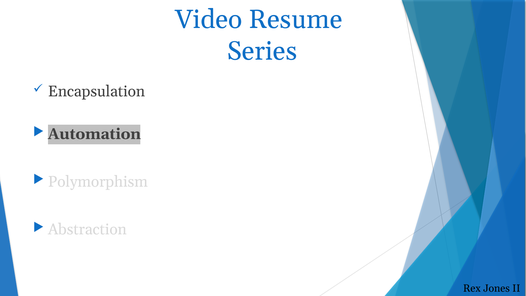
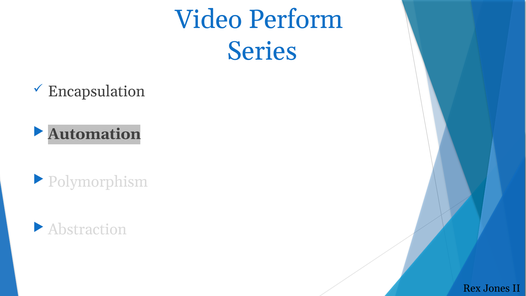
Resume: Resume -> Perform (296, 20)
